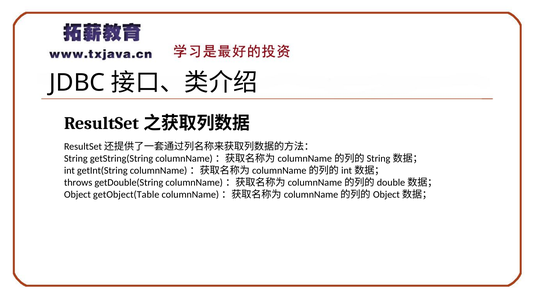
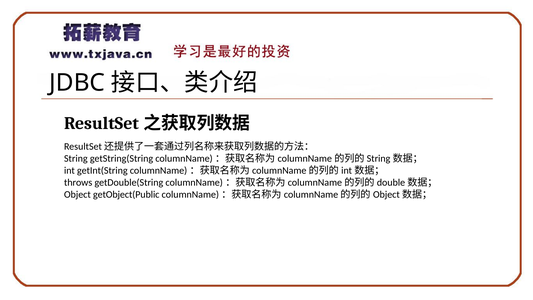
getObject(Table: getObject(Table -> getObject(Public (126, 194)
